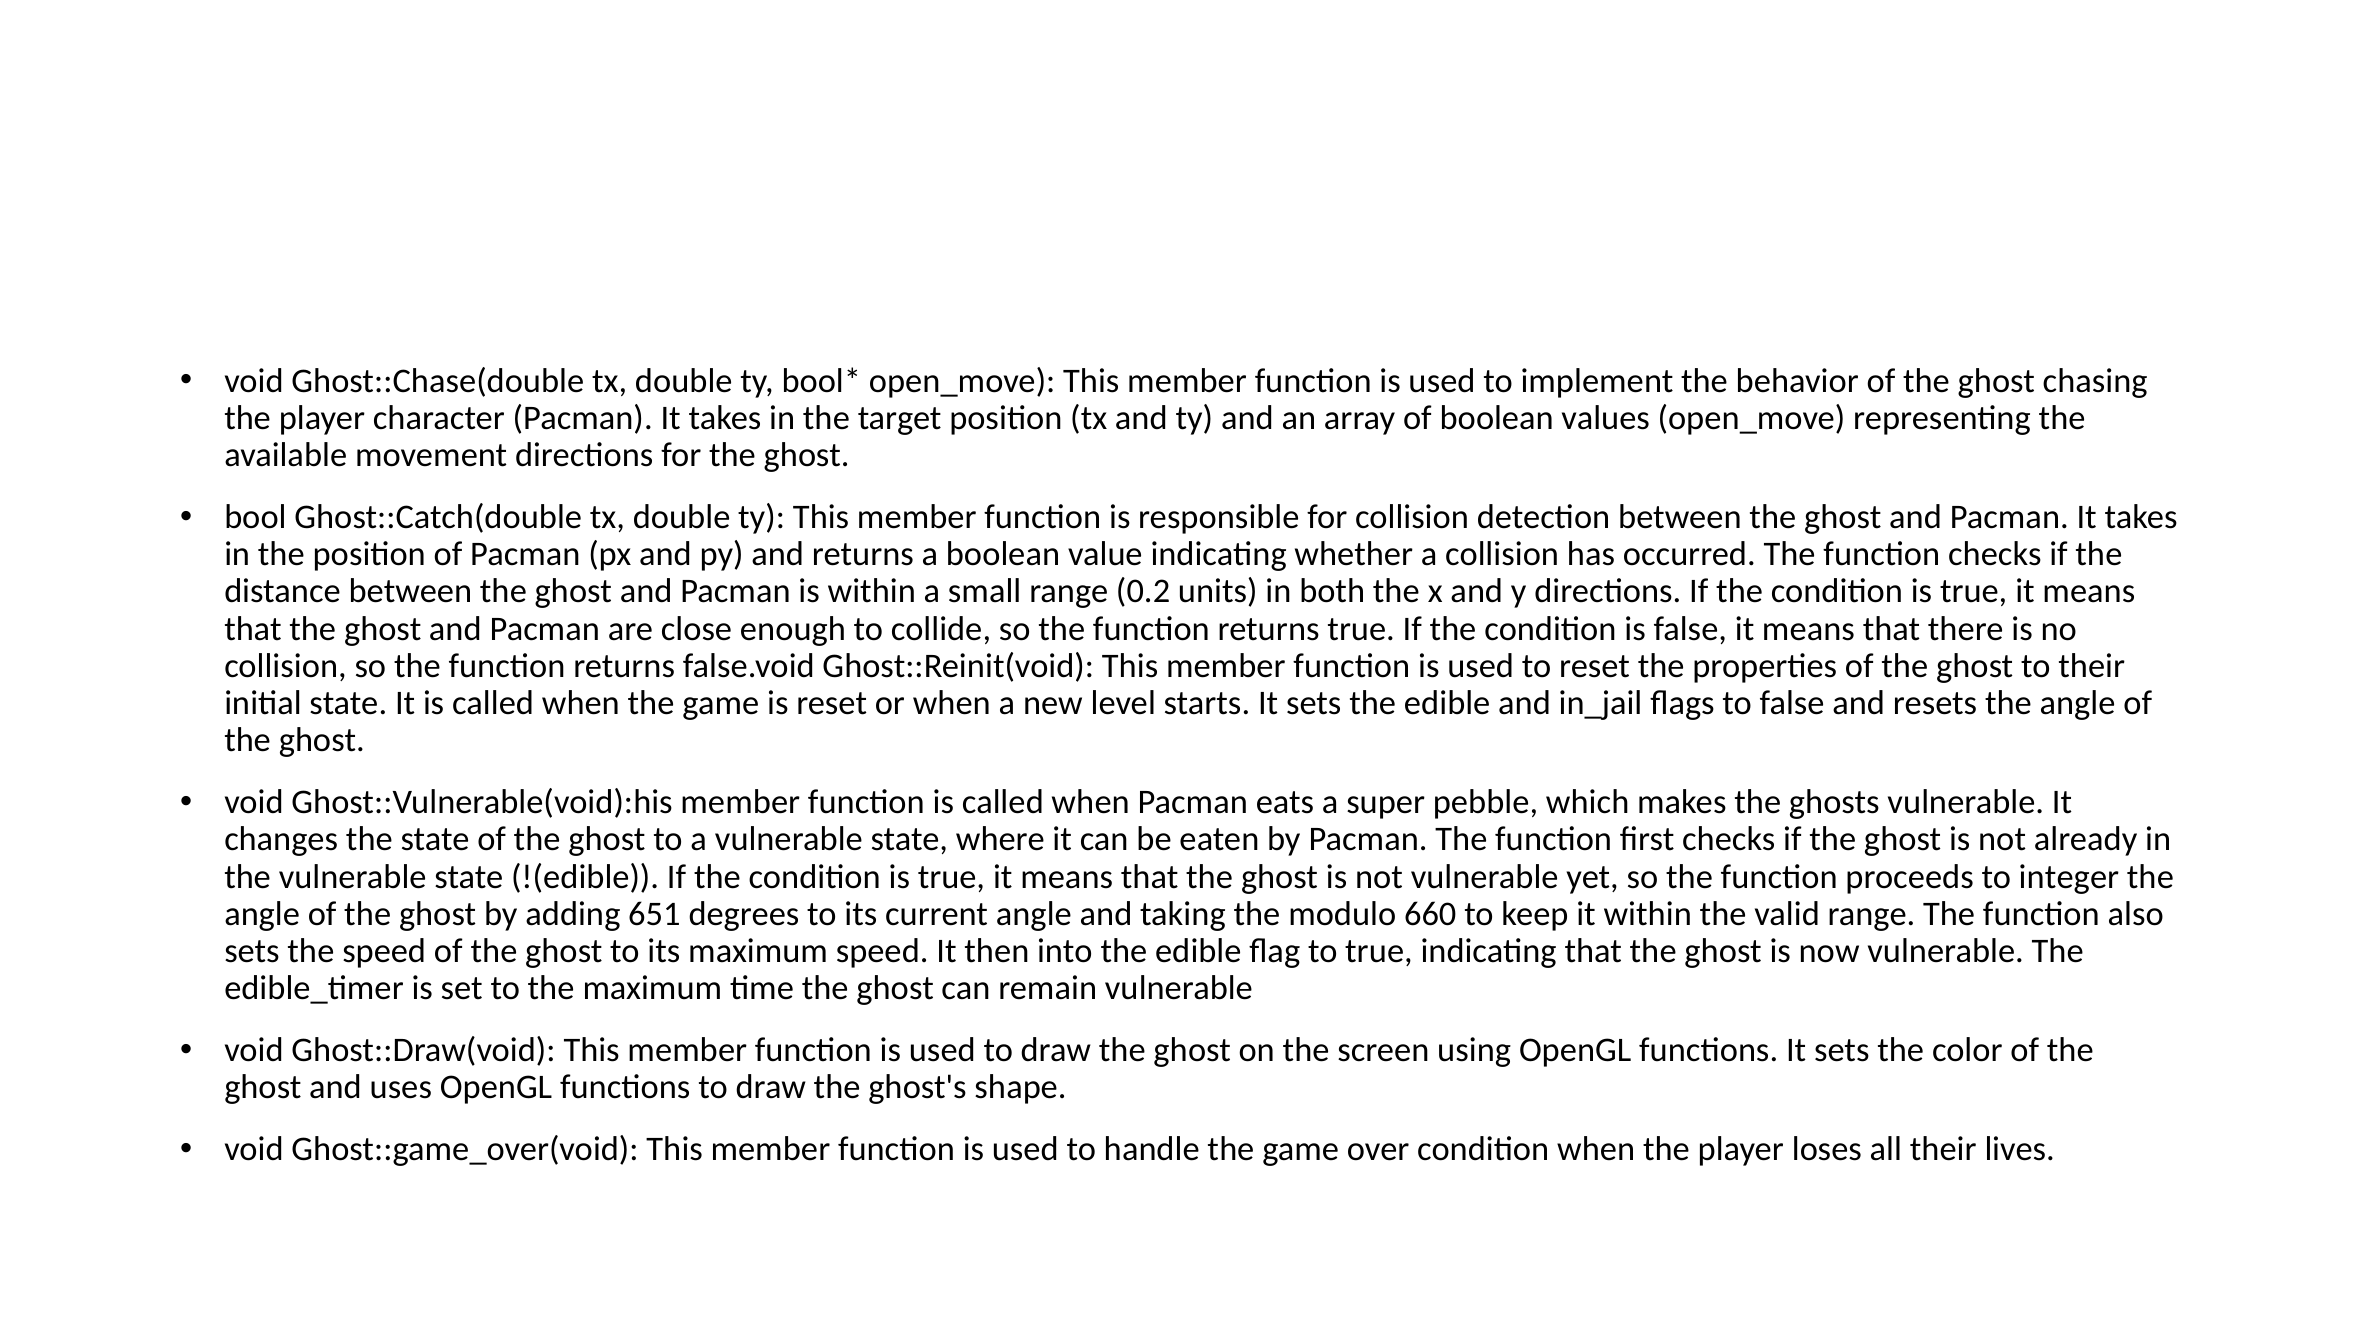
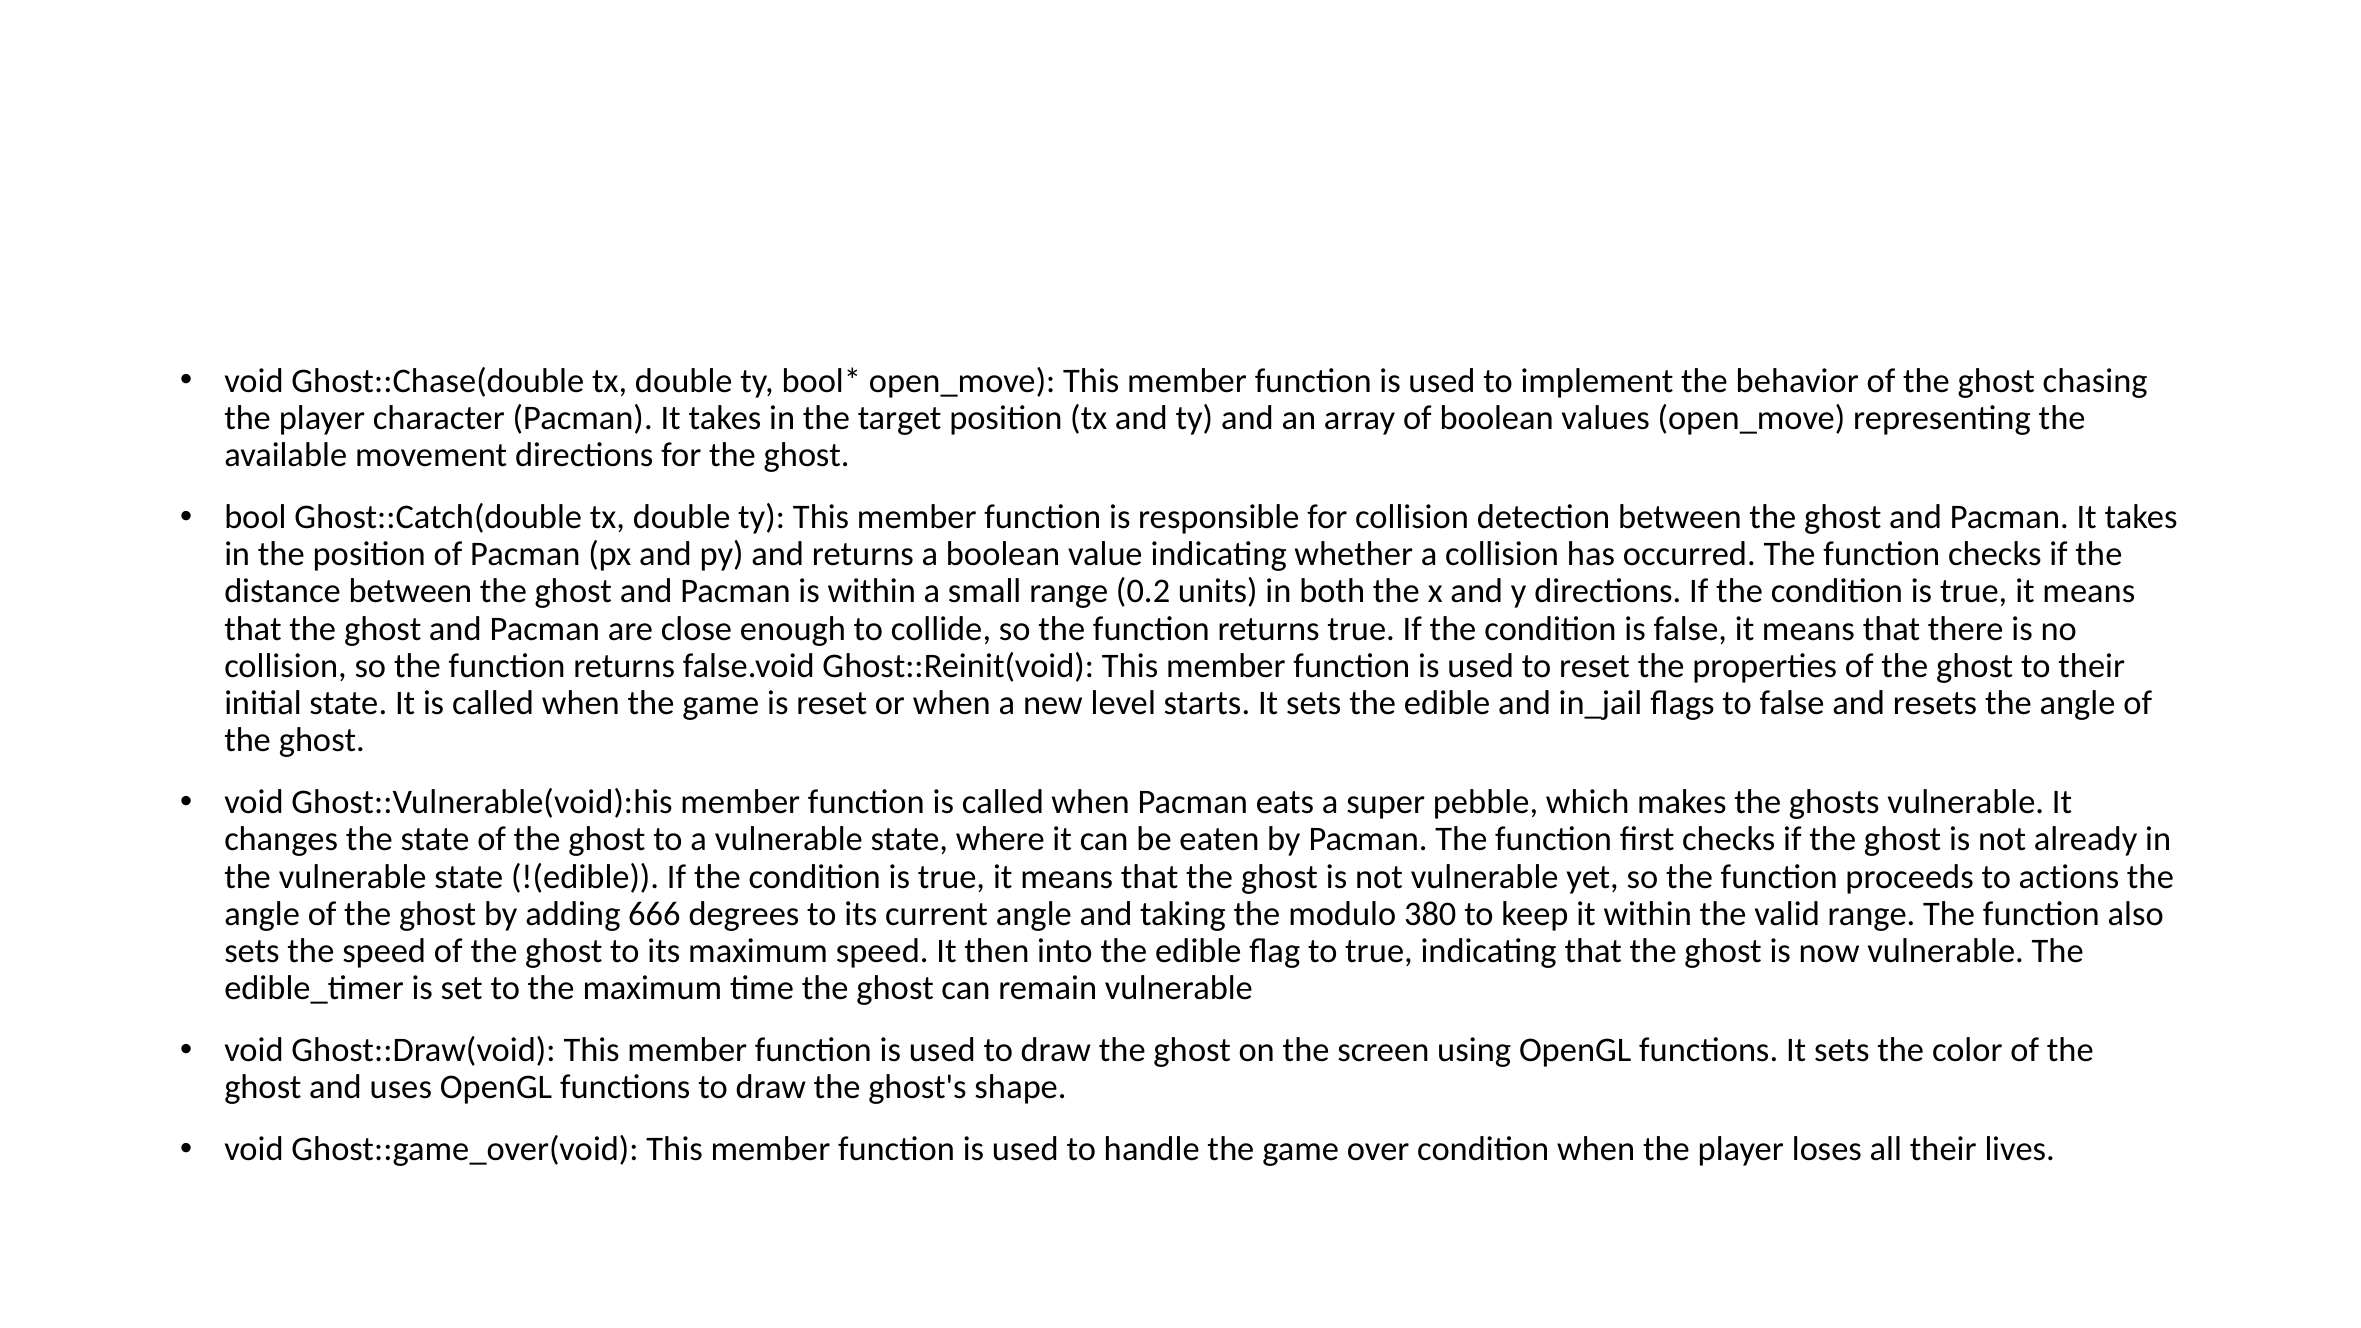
integer: integer -> actions (2069, 877)
651: 651 -> 666 (654, 914)
660: 660 -> 380 (1430, 914)
